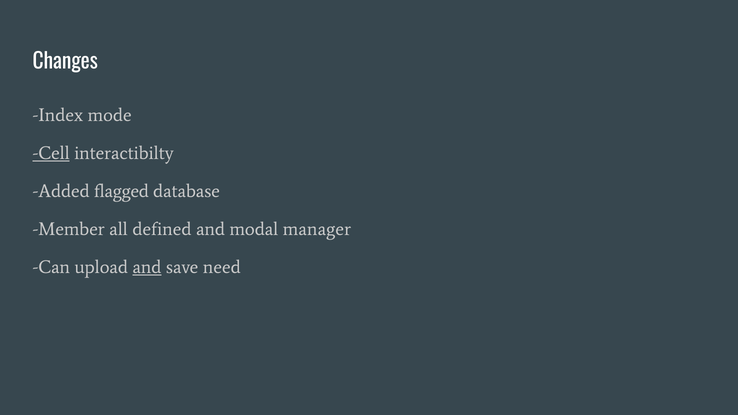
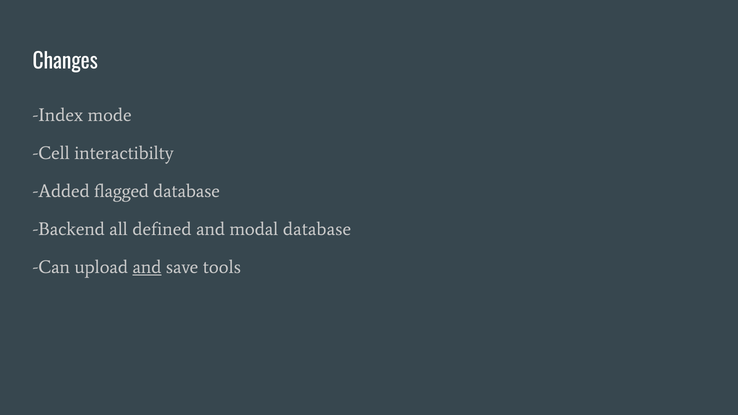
Cell underline: present -> none (51, 153)
Member: Member -> Backend (69, 229)
modal manager: manager -> database (317, 229)
need: need -> tools (222, 267)
